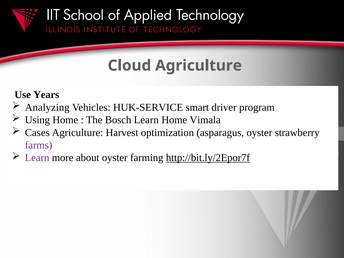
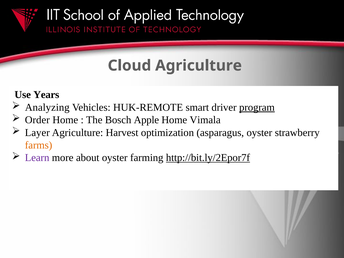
HUK-SERVICE: HUK-SERVICE -> HUK-REMOTE (148, 107)
program underline: none -> present (257, 107)
Using: Using -> Order (37, 120)
Bosch Learn: Learn -> Apple (146, 120)
Cases: Cases -> Layer (37, 133)
farms colour: purple -> orange (39, 145)
